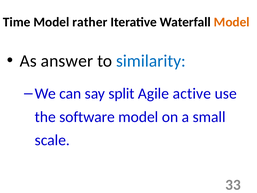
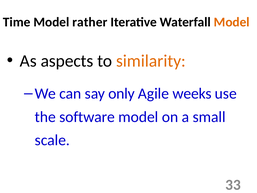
answer: answer -> aspects (67, 61)
similarity colour: blue -> orange (151, 61)
split: split -> only (122, 93)
active: active -> weeks (192, 93)
